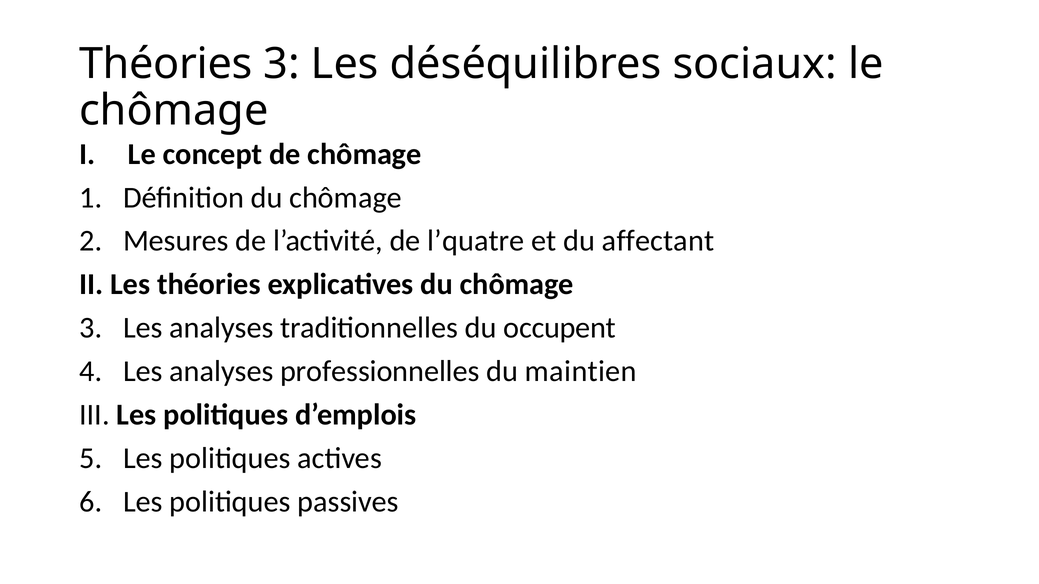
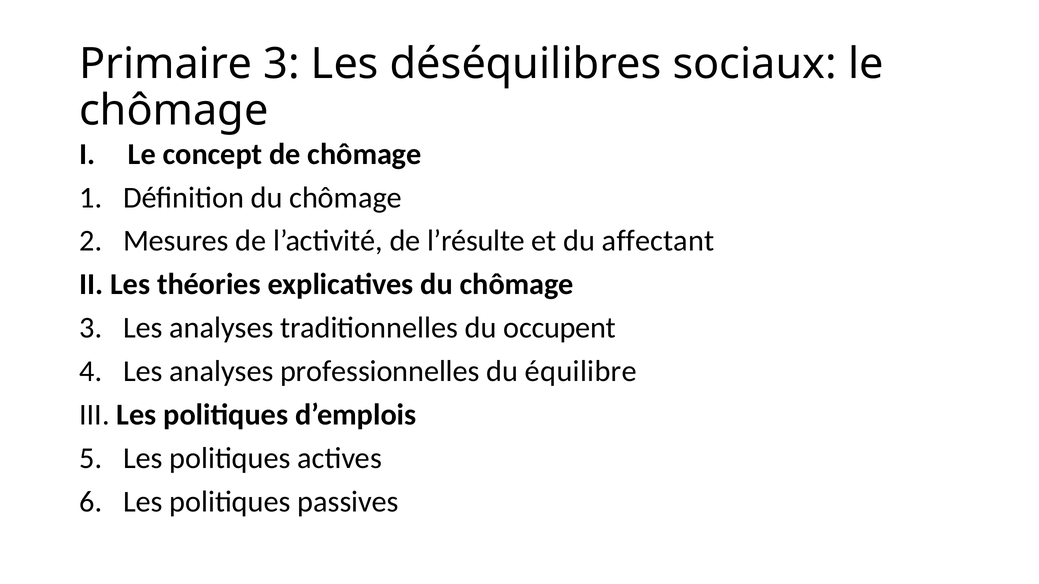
Théories: Théories -> Primaire (166, 64)
l’quatre: l’quatre -> l’résulte (476, 241)
maintien: maintien -> équilibre (581, 372)
